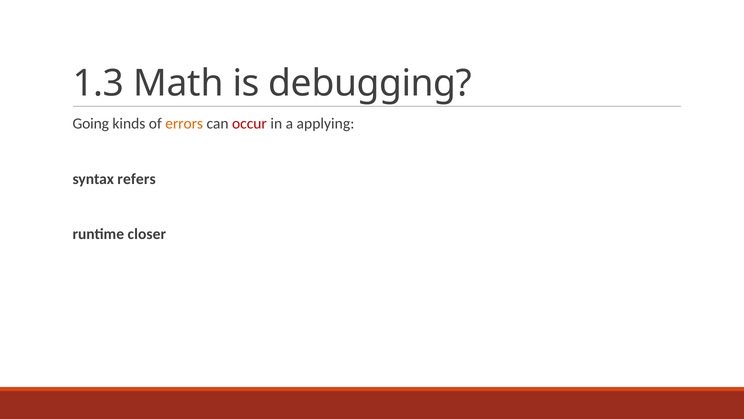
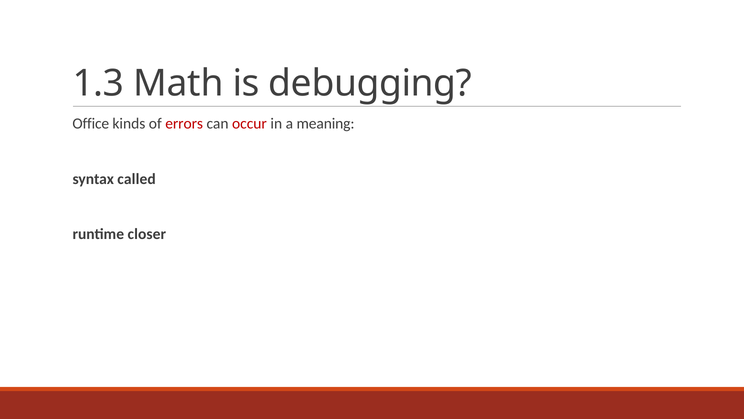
Going: Going -> Office (91, 124)
errors colour: orange -> red (184, 124)
applying: applying -> meaning (326, 124)
refers: refers -> called (137, 179)
